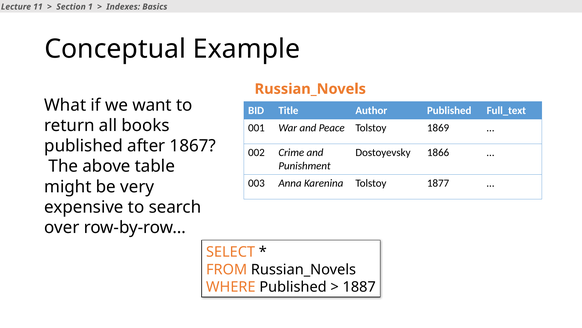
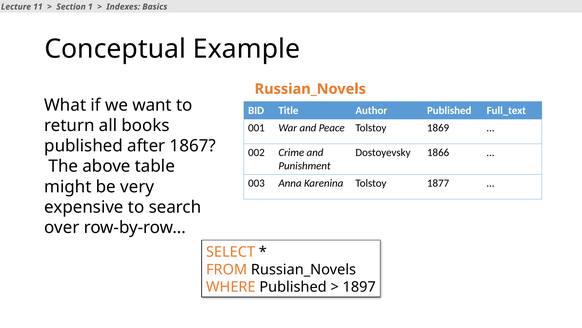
1887: 1887 -> 1897 (359, 287)
